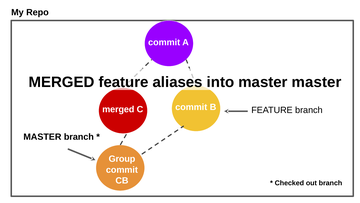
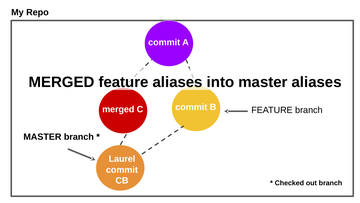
master master: master -> aliases (317, 82)
Group: Group -> Laurel (122, 159)
